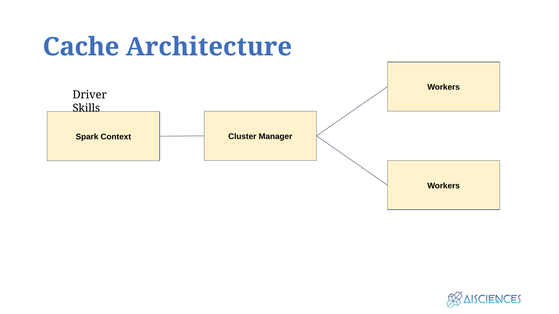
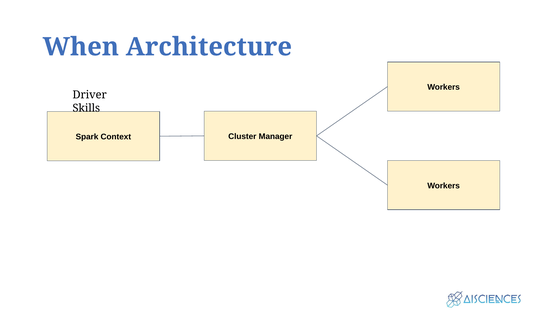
Cache: Cache -> When (81, 47)
